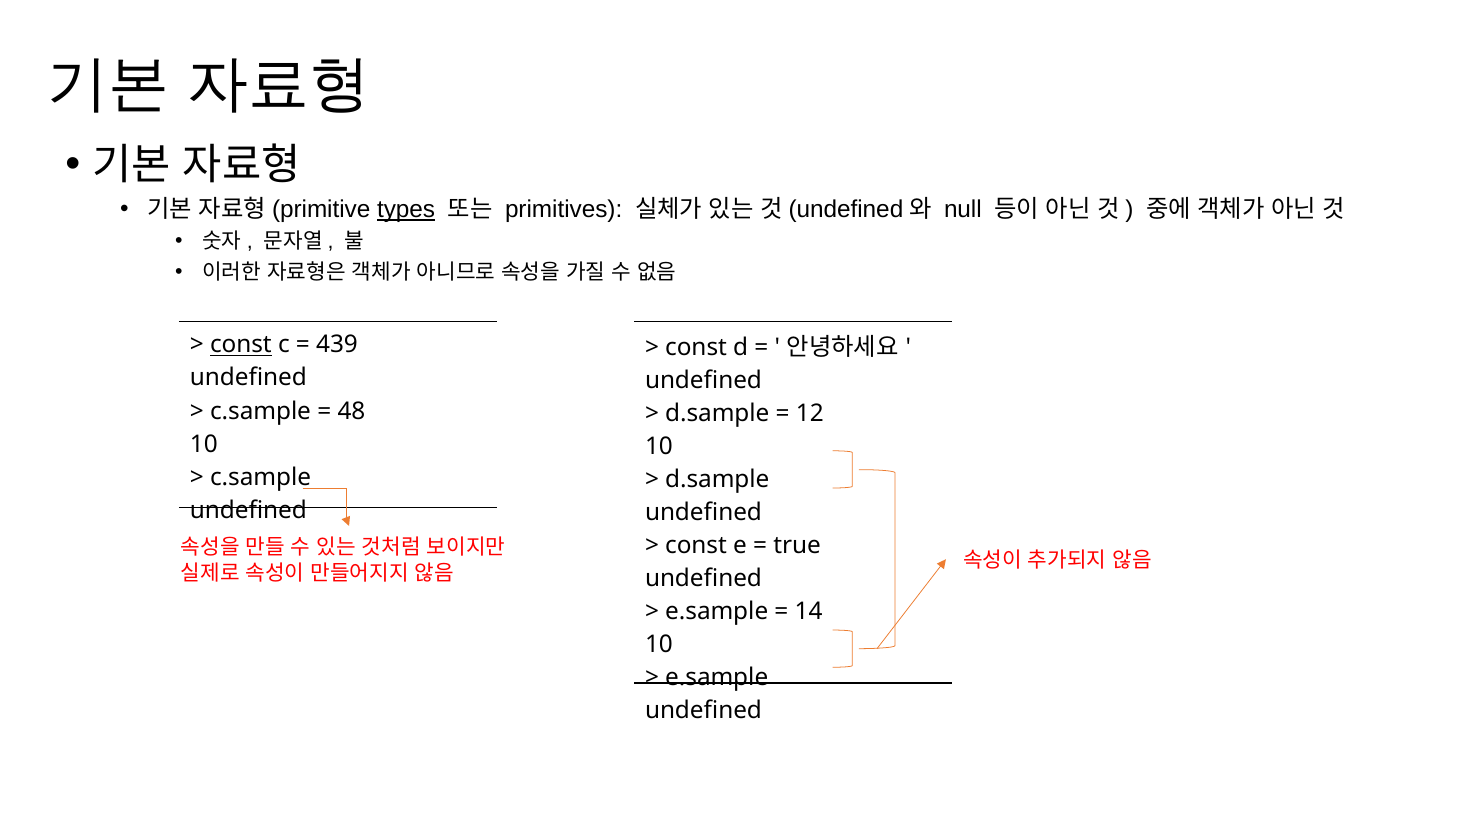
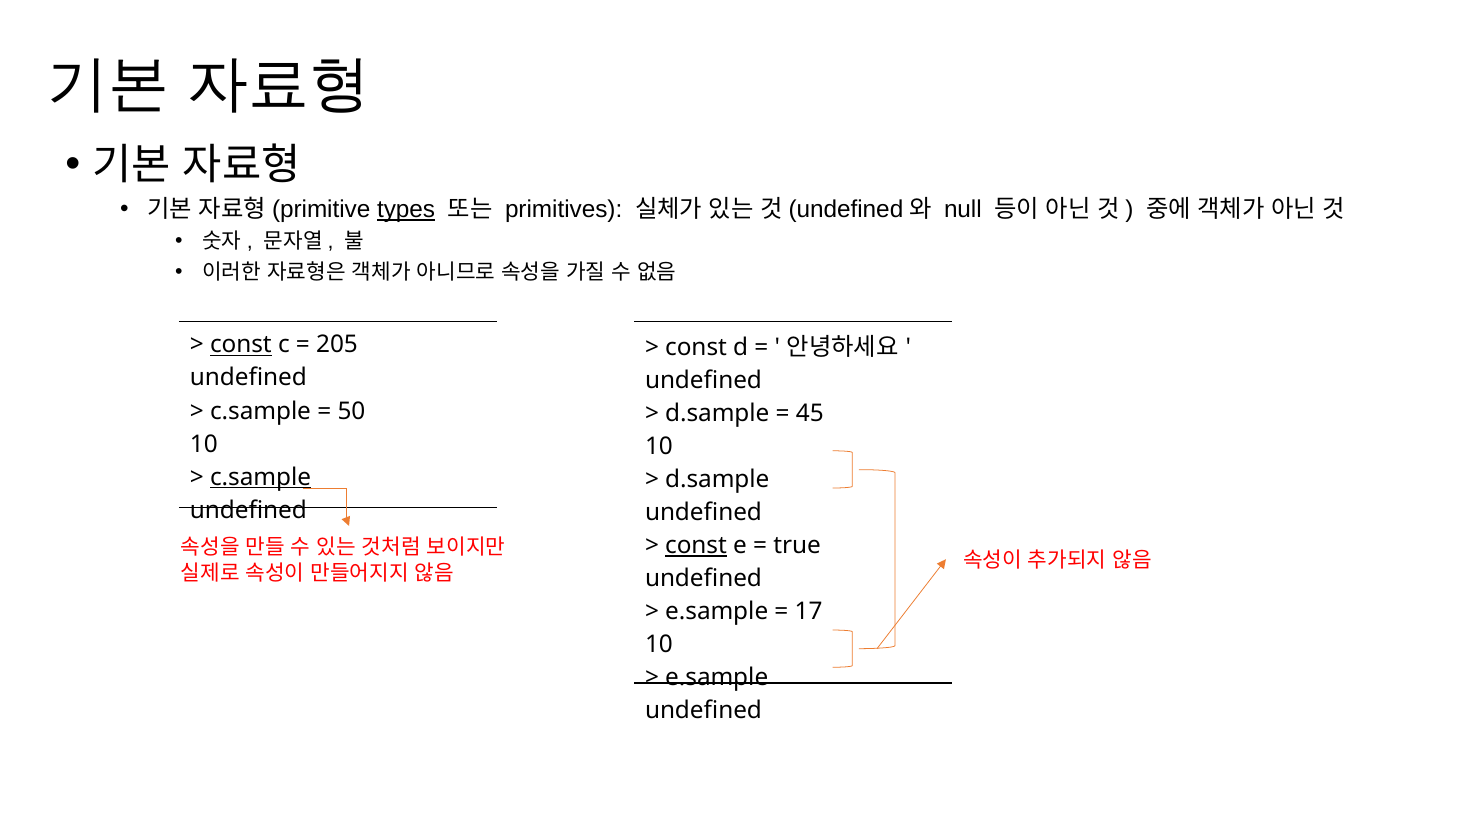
439: 439 -> 205 (337, 345)
48: 48 -> 50 (351, 411)
12: 12 -> 45 (810, 413)
c.sample underline: none -> present (261, 477)
const underline: none -> present (696, 546)
14: 14 -> 17 (809, 612)
